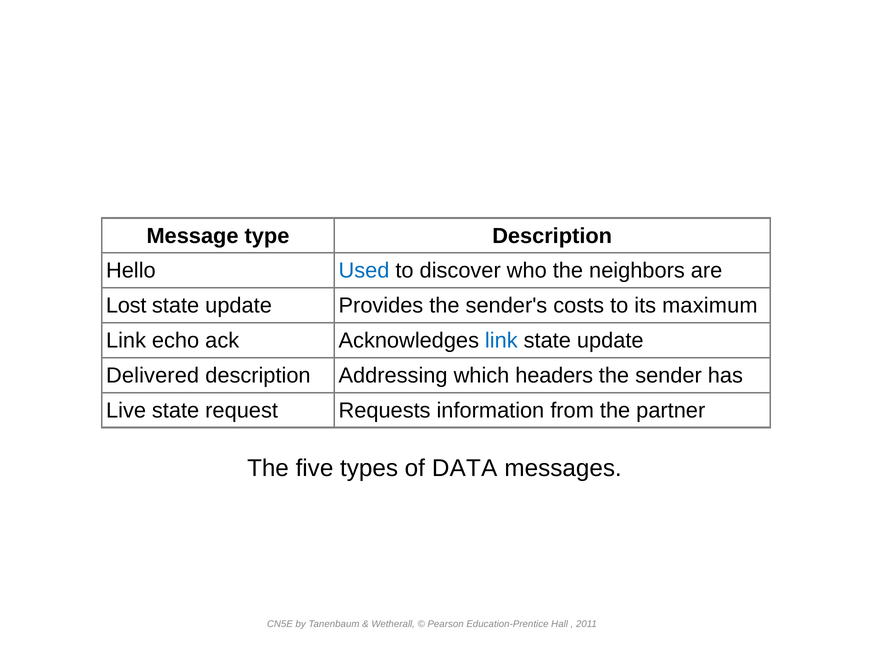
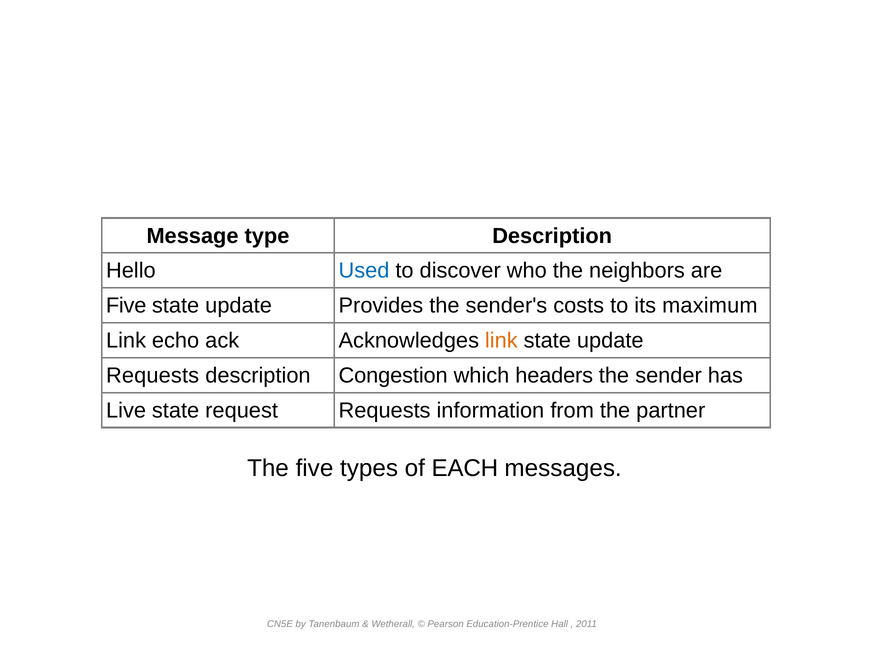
Lost: Lost -> Five (126, 306)
link colour: blue -> orange (501, 341)
Delivered: Delivered -> Requests (153, 375)
Addressing: Addressing -> Congestion (393, 375)
DATA: DATA -> EACH (465, 468)
